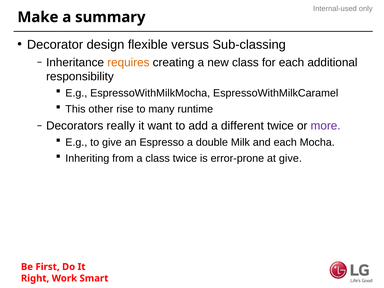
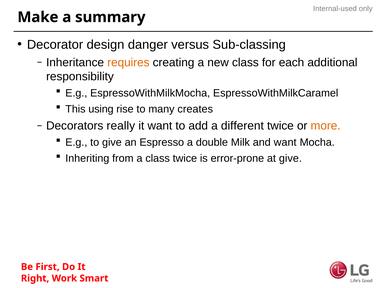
flexible: flexible -> danger (148, 45)
other: other -> using (101, 109)
runtime: runtime -> creates (195, 109)
more colour: purple -> orange (326, 126)
and each: each -> want (285, 142)
